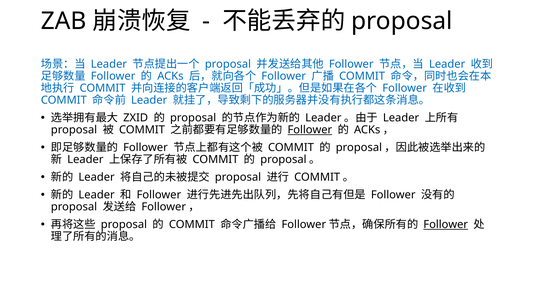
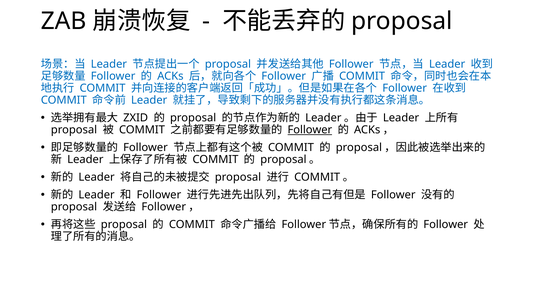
Follower underline: present -> none (446, 225)
